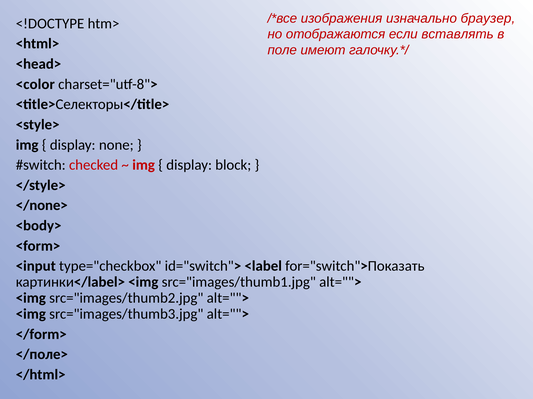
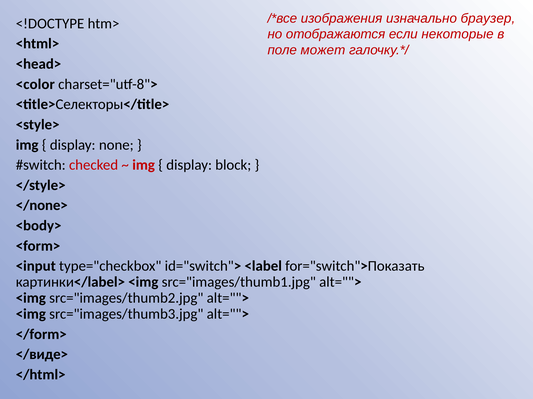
вставлять: вставлять -> некоторые (458, 34)
имеют: имеют -> может (323, 50)
</поле>: </поле> -> </виде> (42, 355)
